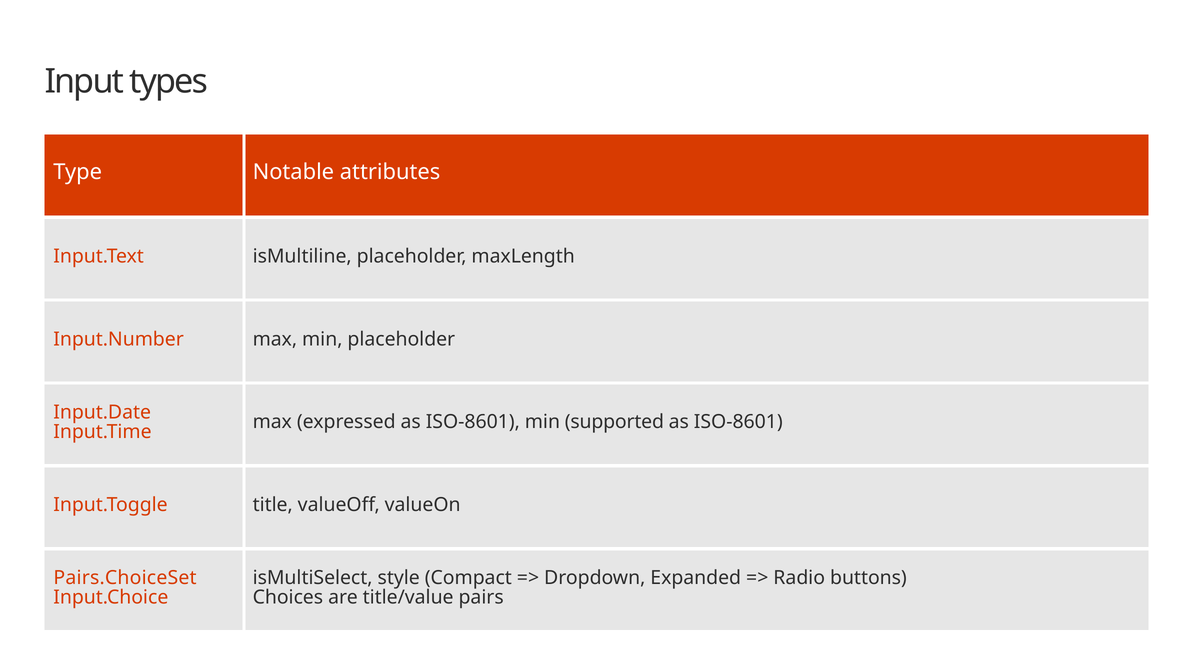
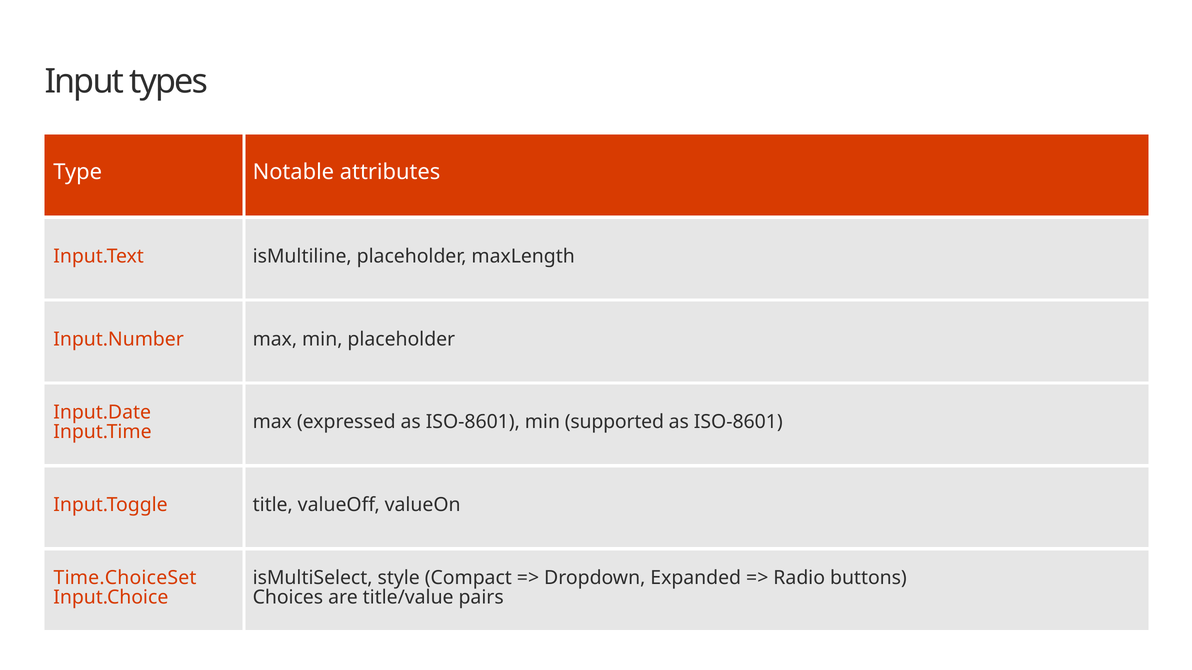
Pairs.ChoiceSet: Pairs.ChoiceSet -> Time.ChoiceSet (125, 578)
